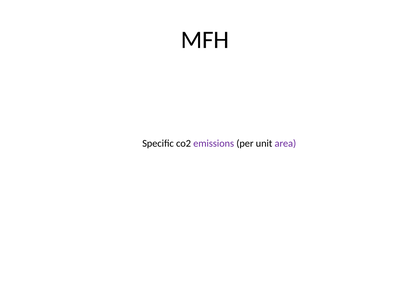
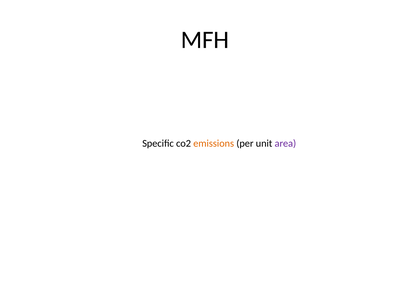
emissions colour: purple -> orange (214, 143)
